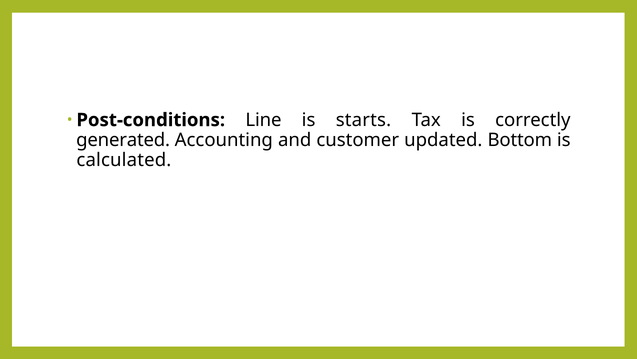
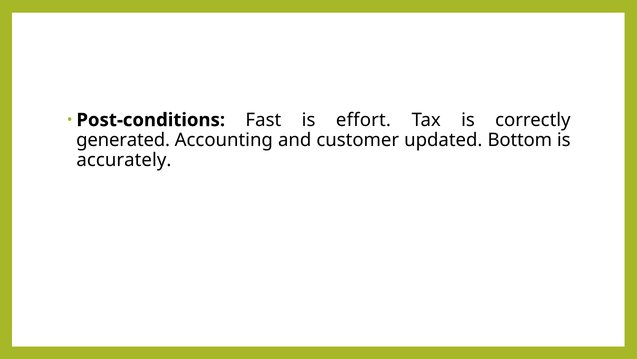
Line: Line -> Fast (263, 120)
starts: starts -> effort (363, 120)
calculated: calculated -> accurately (124, 160)
